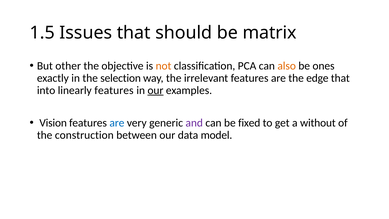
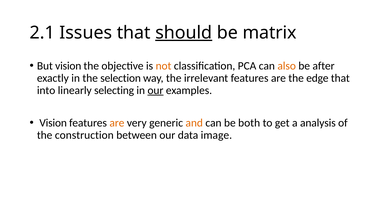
1.5: 1.5 -> 2.1 (42, 33)
should underline: none -> present (184, 33)
But other: other -> vision (68, 66)
ones: ones -> after (324, 66)
linearly features: features -> selecting (114, 90)
are colour: blue -> orange (117, 123)
and colour: purple -> orange (194, 123)
fixed: fixed -> both (249, 123)
without: without -> analysis (318, 123)
model: model -> image (216, 135)
